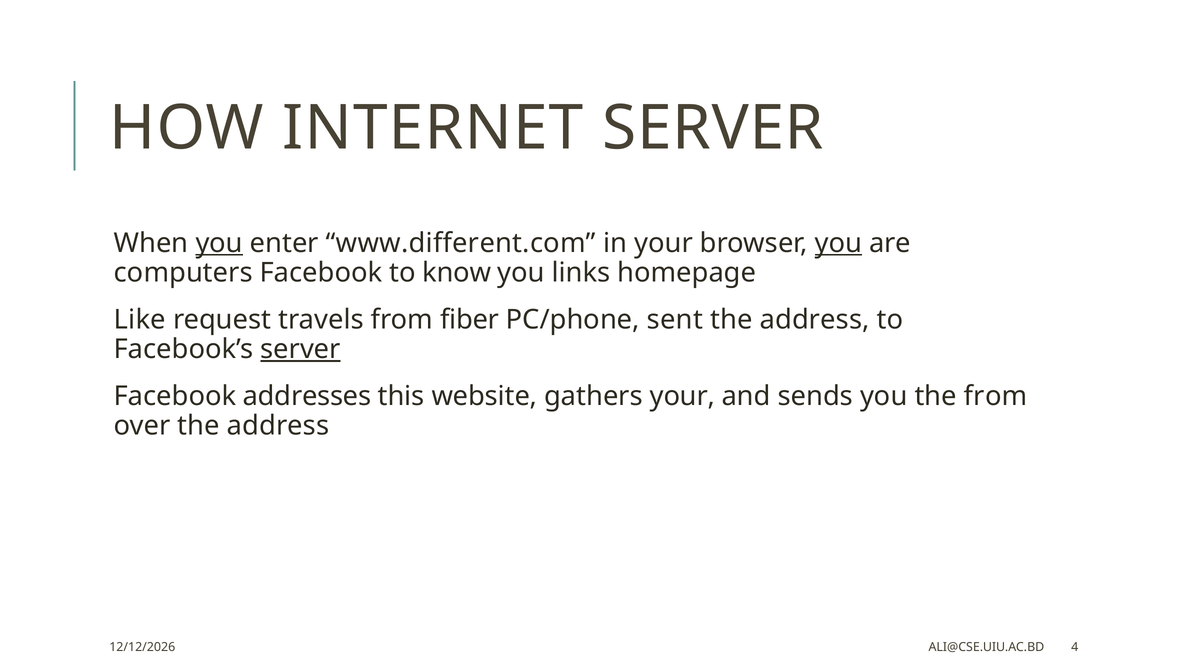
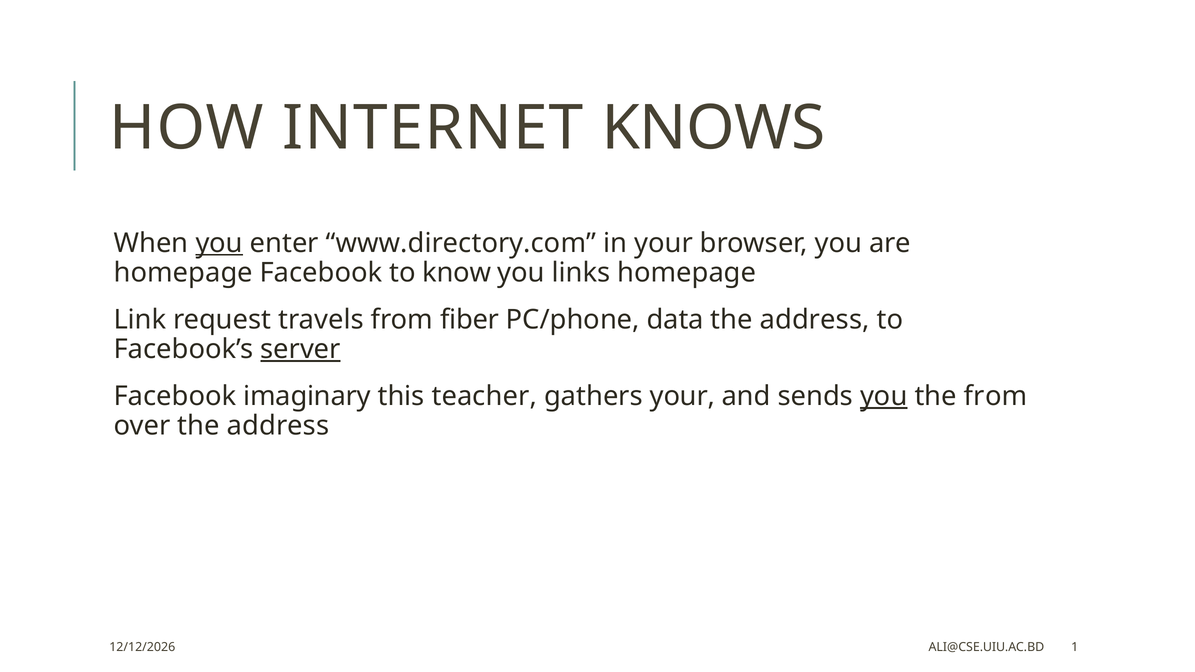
INTERNET SERVER: SERVER -> KNOWS (714, 128)
www.different.com: www.different.com -> www.directory.com (461, 243)
you underline: present -> none (838, 243)
computers: computers -> homepage (183, 273)
Like: Like -> Link (140, 320)
sent: sent -> data (675, 320)
addresses: addresses -> imaginary (307, 396)
website: website -> teacher (484, 396)
you underline: none -> present (884, 396)
4: 4 -> 1 (1075, 648)
